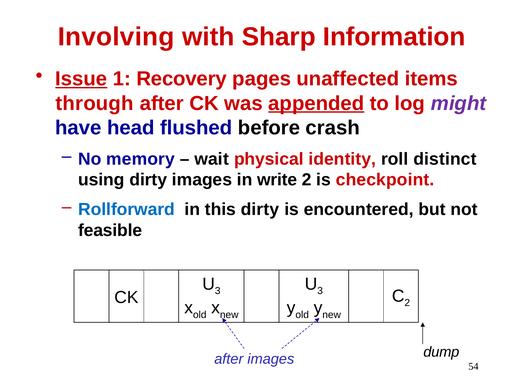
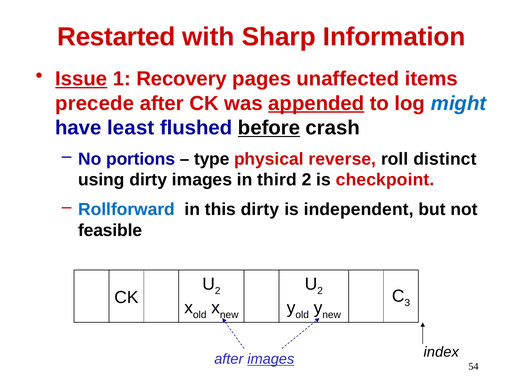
Involving: Involving -> Restarted (116, 37)
through: through -> precede (95, 103)
might colour: purple -> blue (459, 103)
head: head -> least (131, 128)
before underline: none -> present (269, 128)
memory: memory -> portions (141, 159)
wait: wait -> type (212, 159)
identity: identity -> reverse (342, 159)
write: write -> third (277, 180)
encountered: encountered -> independent (359, 210)
3: 3 -> 2 (218, 291)
3: 3 -> 2 (320, 291)
2: 2 -> 3 (407, 303)
dump: dump -> index (441, 352)
images underline: none -> present (271, 359)
